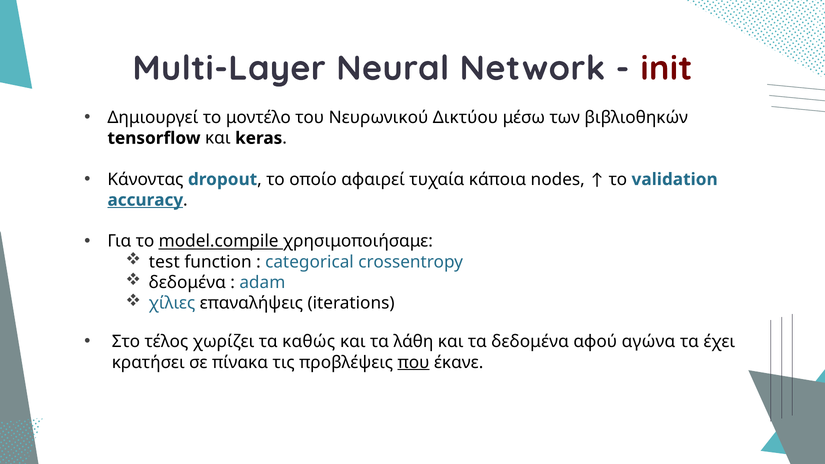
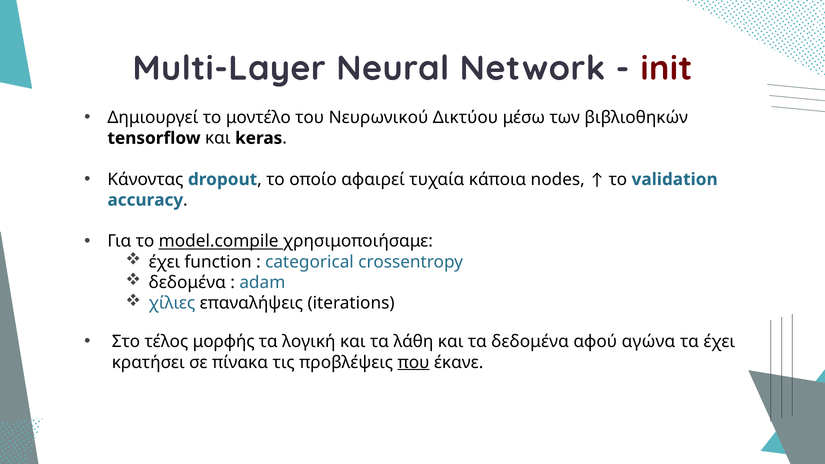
accuracy underline: present -> none (145, 200)
test: test -> έχει (164, 262)
χωρίζει: χωρίζει -> μορφής (224, 342)
καθώς: καθώς -> λογική (309, 342)
